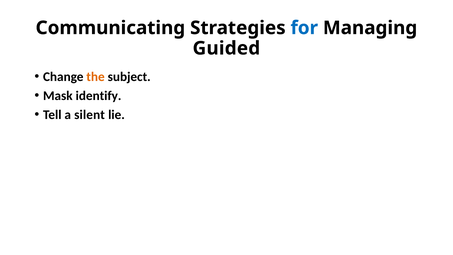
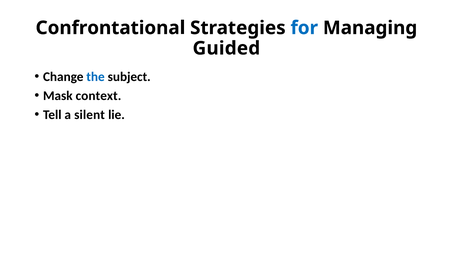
Communicating: Communicating -> Confrontational (110, 28)
the colour: orange -> blue (96, 77)
identify: identify -> context (98, 96)
